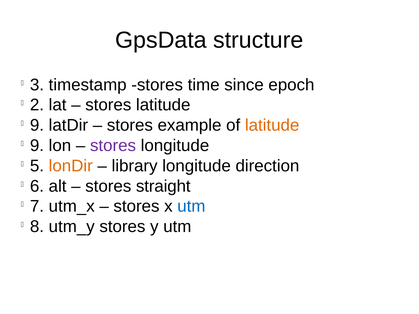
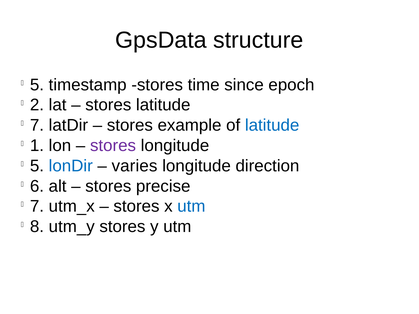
3: 3 -> 5 (37, 85)
9: 9 -> 7 (37, 125)
latitude colour: orange -> blue (272, 125)
9: 9 -> 1 (37, 146)
lonDir colour: orange -> blue (71, 166)
library: library -> varies (134, 166)
straight: straight -> precise (163, 186)
